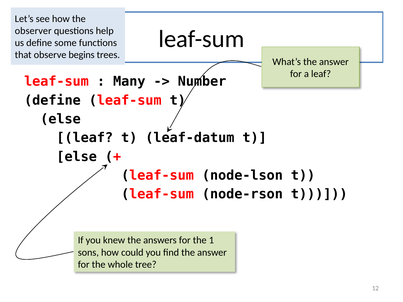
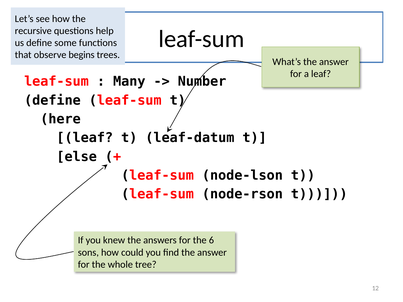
observer: observer -> recursive (33, 31)
else: else -> here (61, 119)
1: 1 -> 6 (211, 240)
